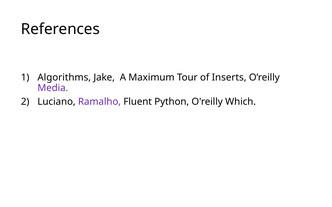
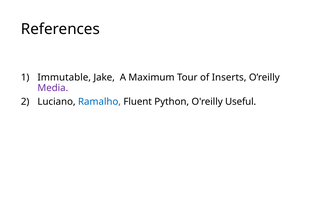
Algorithms: Algorithms -> Immutable (64, 78)
Ramalho colour: purple -> blue (99, 102)
Which: Which -> Useful (241, 102)
